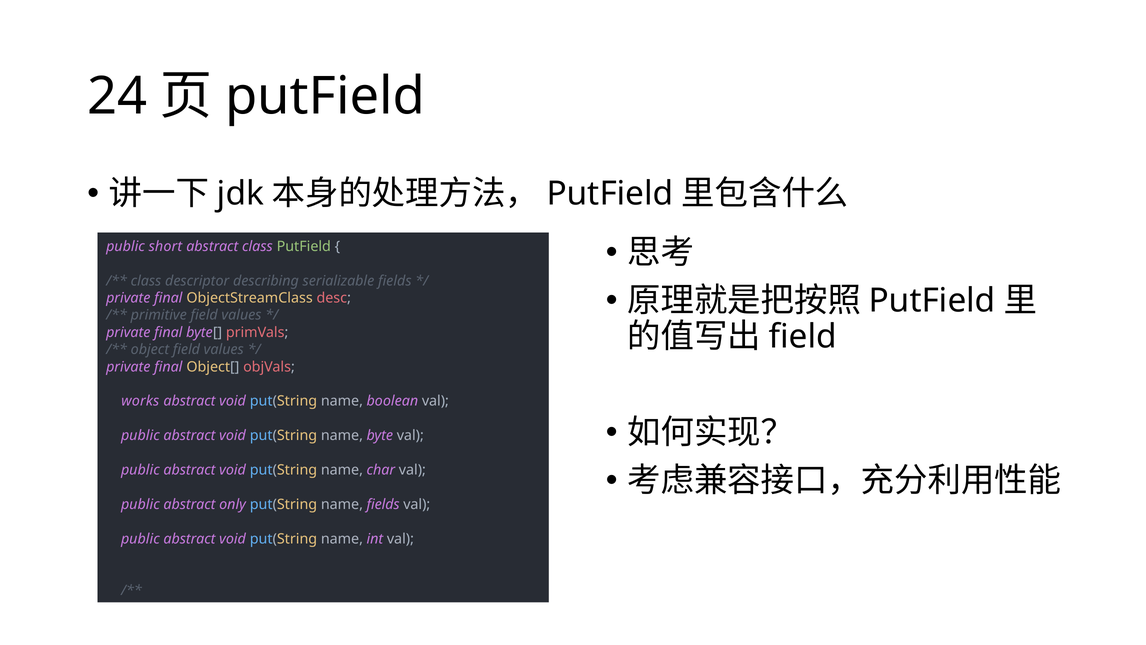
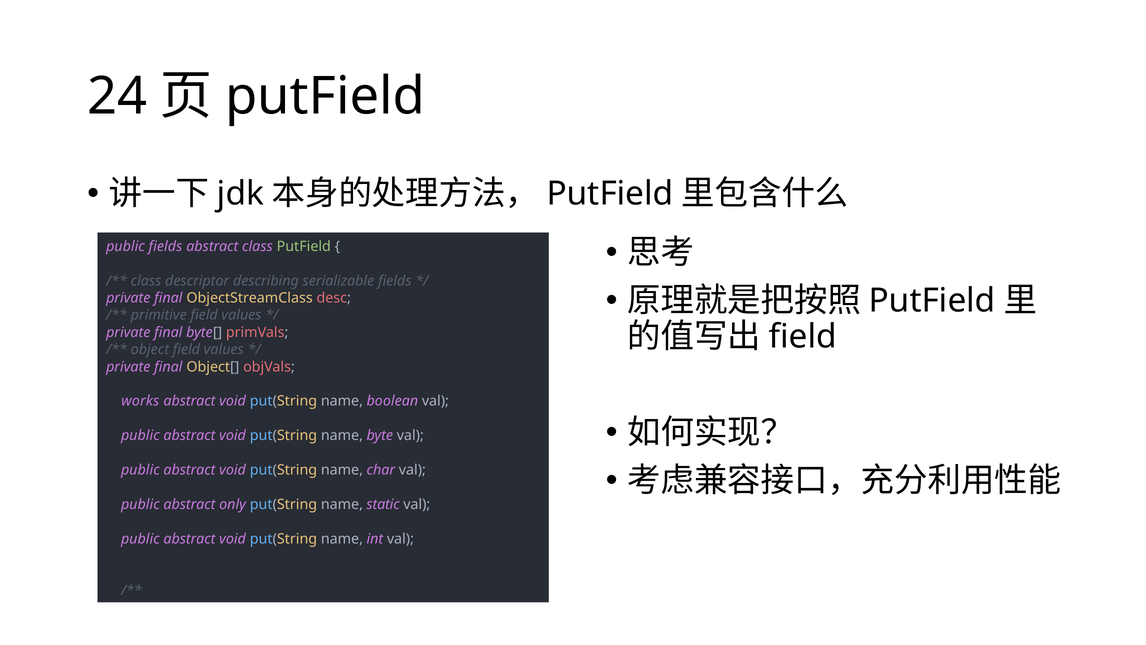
public short: short -> fields (165, 246)
name fields: fields -> static (383, 504)
